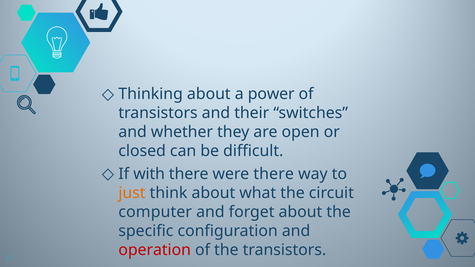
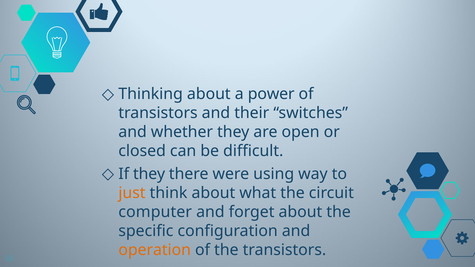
If with: with -> they (149, 174)
were there: there -> using (274, 174)
operation colour: red -> orange (155, 250)
